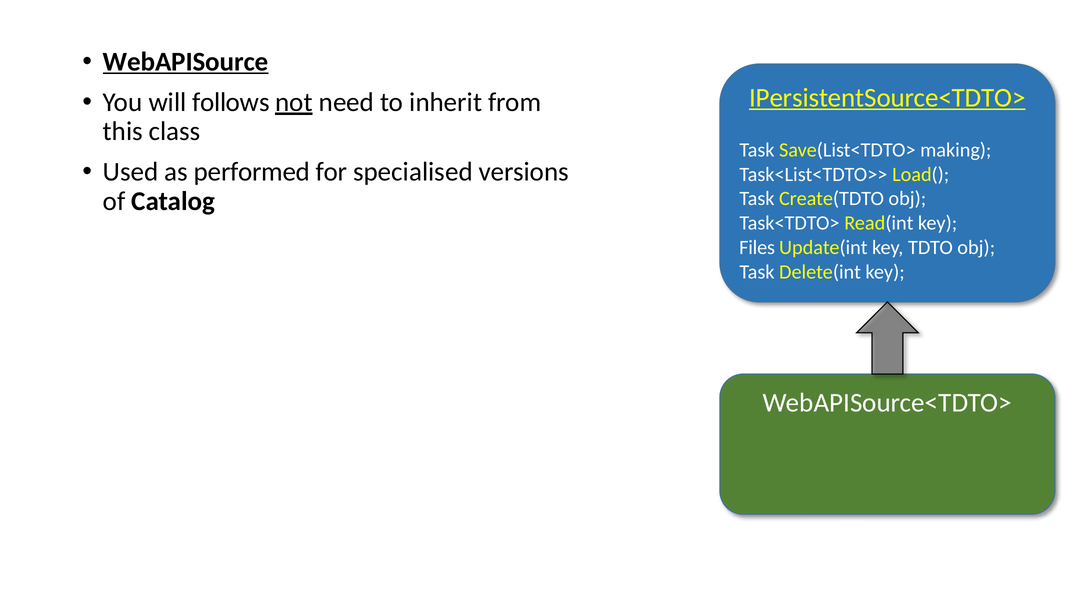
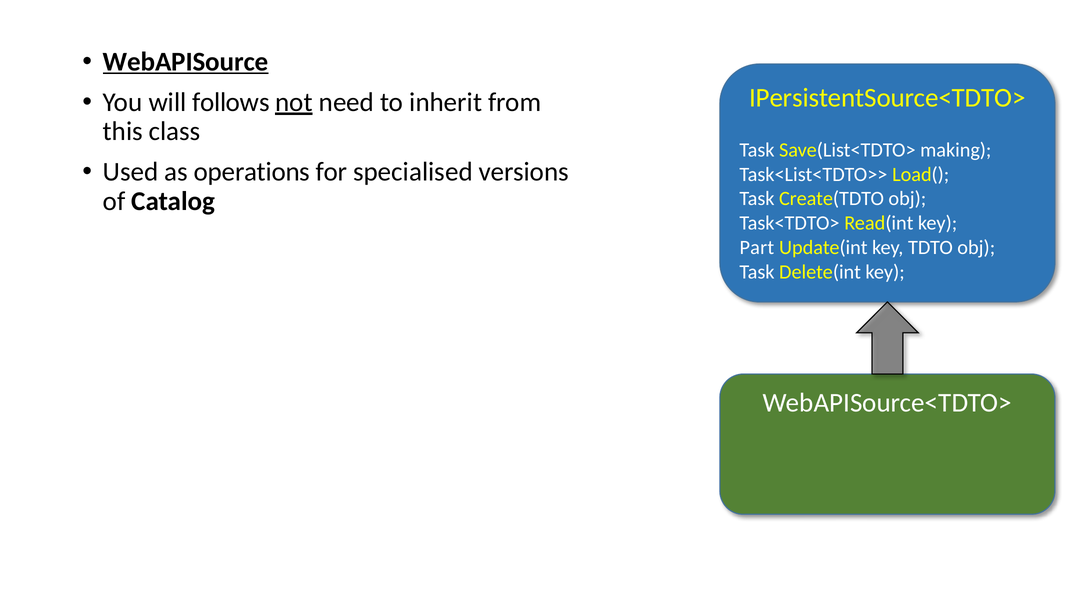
IPersistentSource<TDTO> underline: present -> none (887, 98)
performed: performed -> operations (252, 172)
Files: Files -> Part (757, 247)
